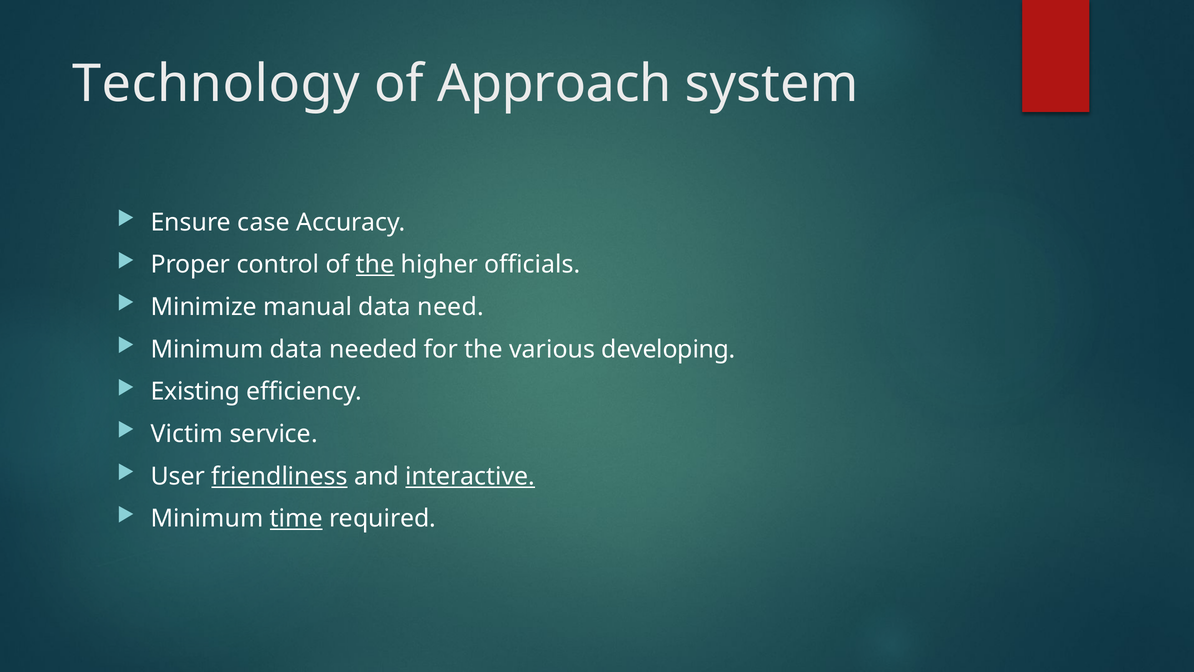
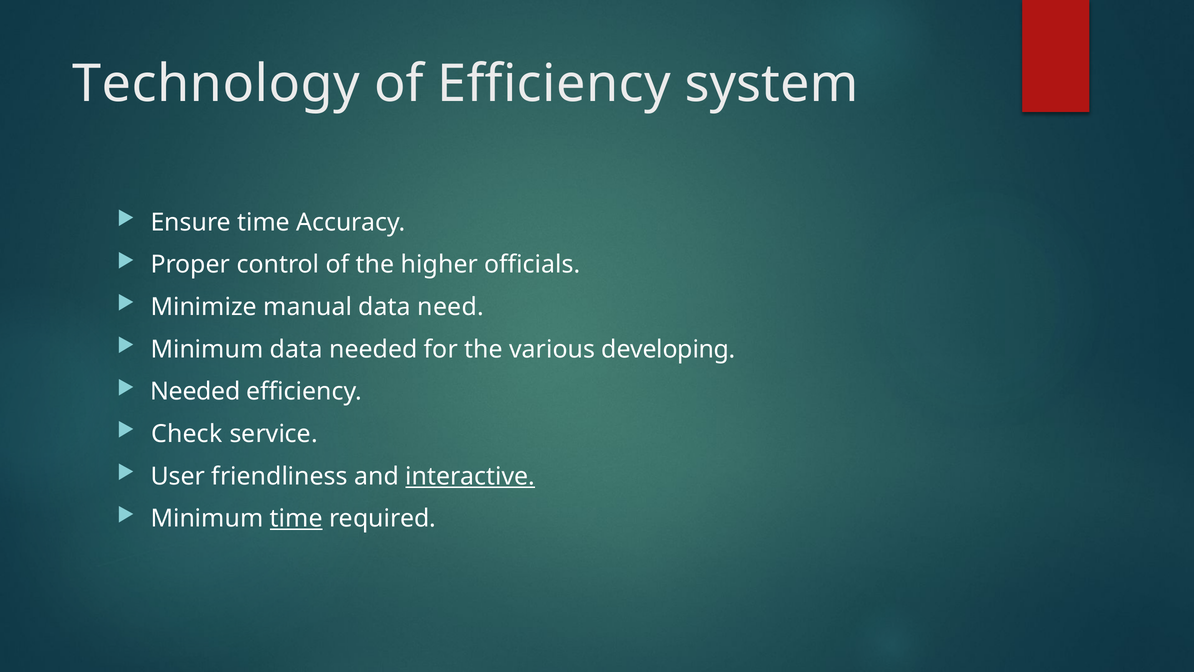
of Approach: Approach -> Efficiency (554, 84)
Ensure case: case -> time (264, 222)
the underline: present -> none (375, 265)
Existing: Existing -> Needed (195, 391)
Victim: Victim -> Check (187, 434)
friendliness underline: present -> none (280, 476)
